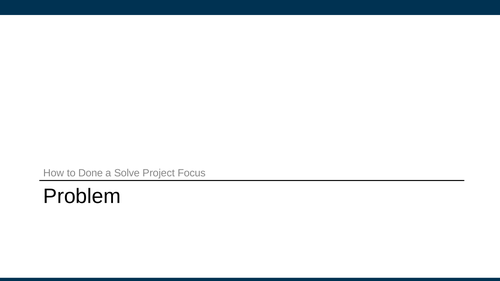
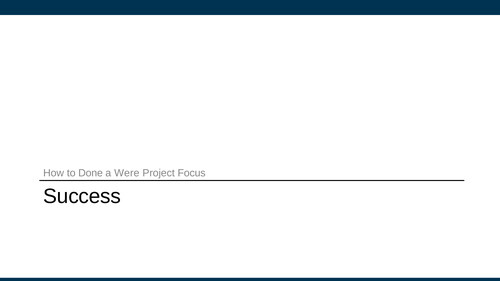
Solve: Solve -> Were (127, 173)
Problem: Problem -> Success (82, 197)
